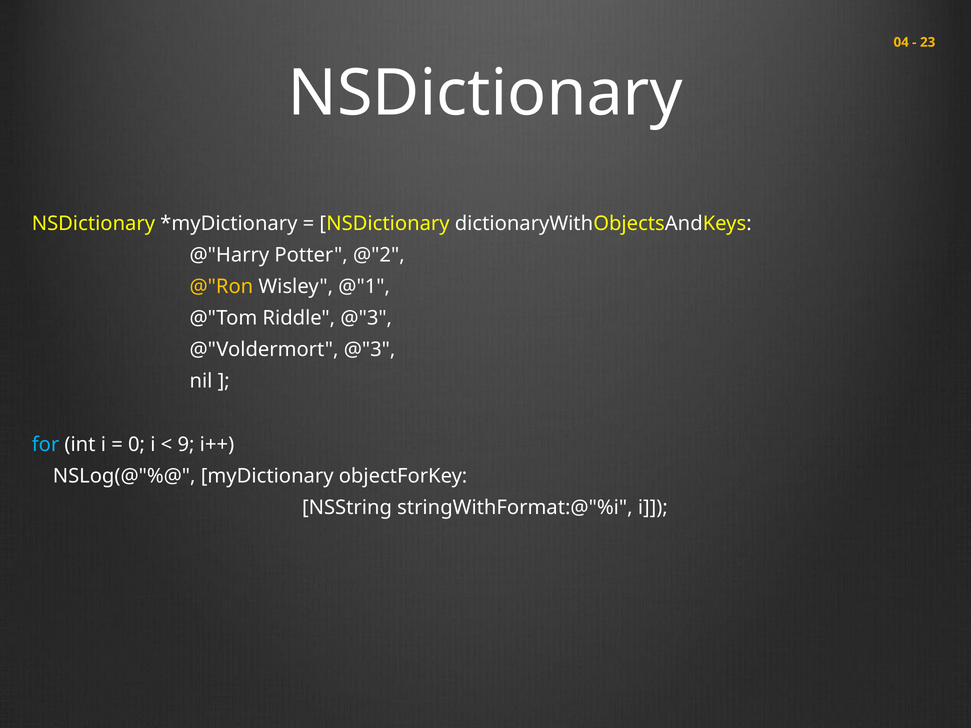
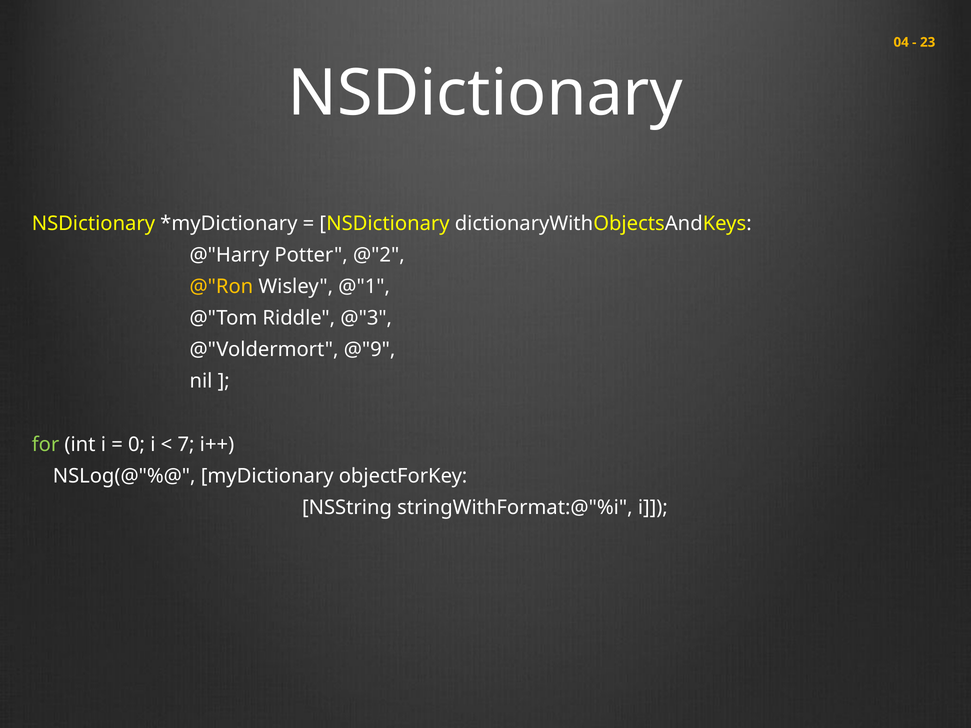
@"Voldermort @"3: @"3 -> @"9 (370, 350)
for colour: light blue -> light green (46, 445)
9: 9 -> 7 (186, 445)
